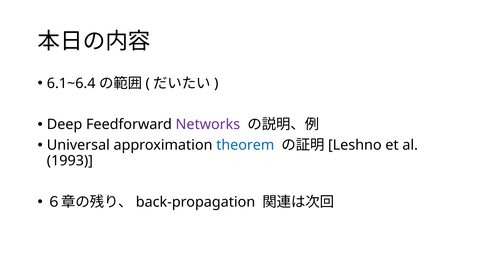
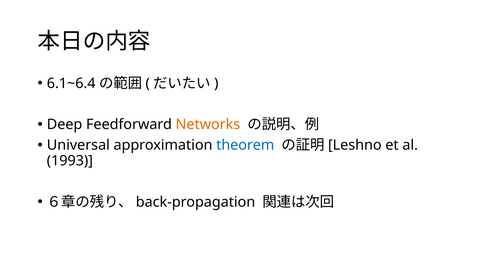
Networks colour: purple -> orange (208, 125)
